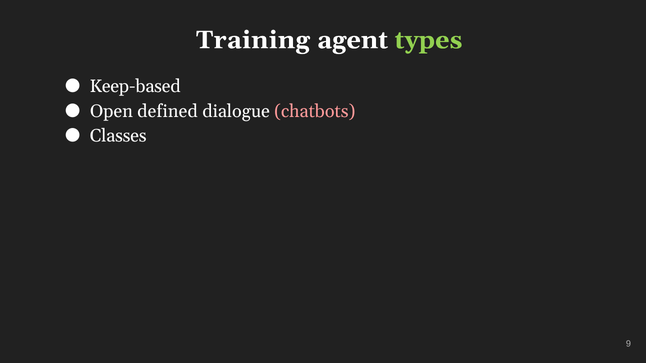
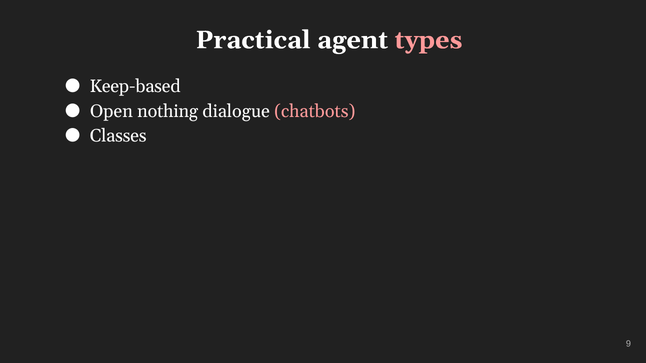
Training: Training -> Practical (253, 40)
types colour: light green -> pink (428, 40)
defined: defined -> nothing (168, 111)
